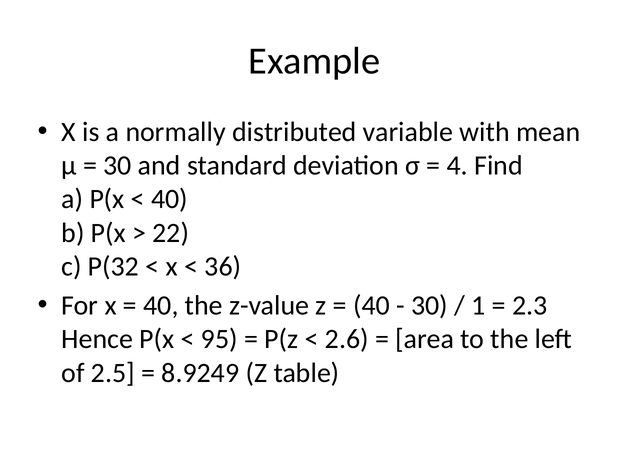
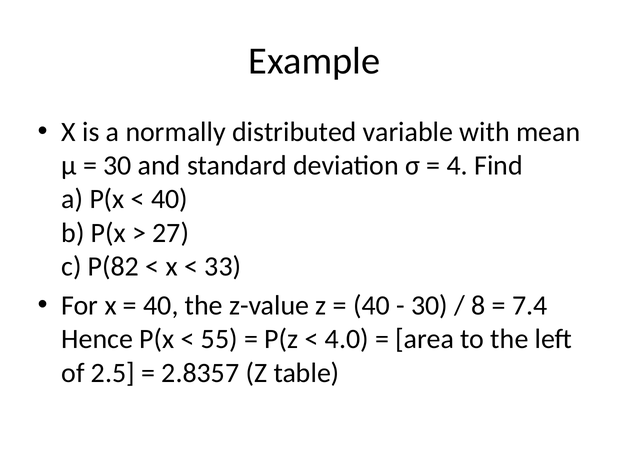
22: 22 -> 27 (171, 233)
P(32: P(32 -> P(82 (114, 266)
36: 36 -> 33 (223, 266)
1: 1 -> 8 (478, 305)
2.3: 2.3 -> 7.4 (530, 305)
95: 95 -> 55 (219, 339)
2.6: 2.6 -> 4.0 (347, 339)
8.9249: 8.9249 -> 2.8357 (200, 373)
